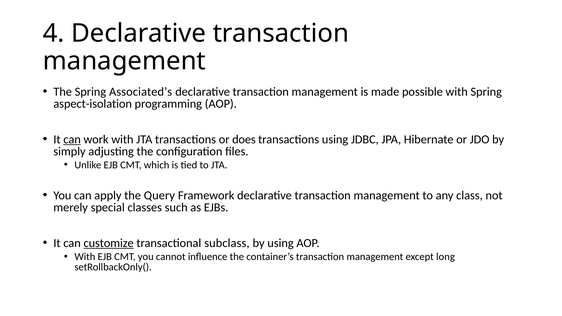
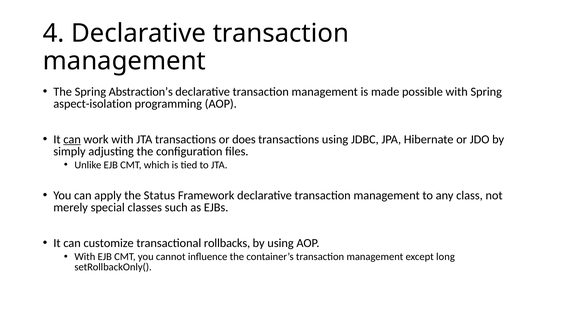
Associated’s: Associated’s -> Abstraction’s (141, 92)
Query: Query -> Status (159, 195)
customize underline: present -> none (109, 243)
subclass: subclass -> rollbacks (227, 243)
